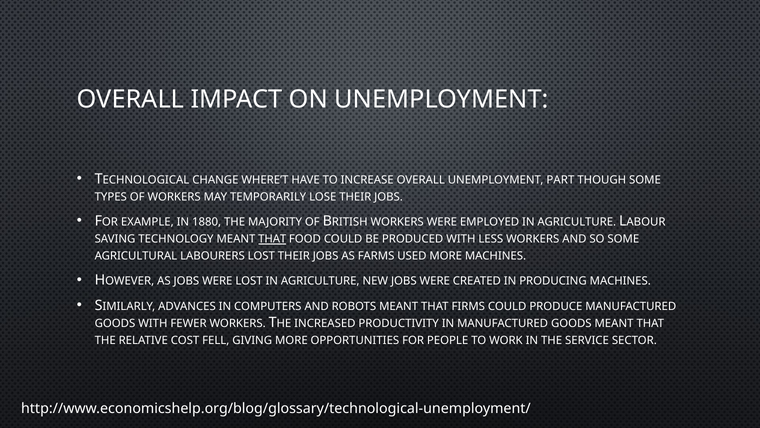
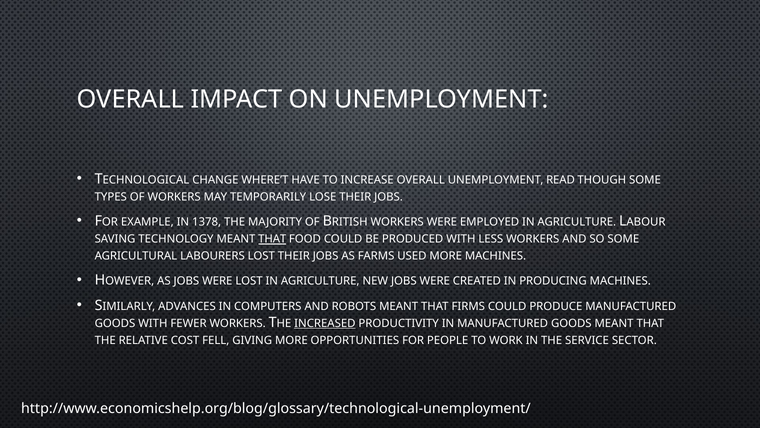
PART: PART -> READ (560, 180)
1880: 1880 -> 1378 (207, 222)
INCREASED underline: none -> present (325, 323)
